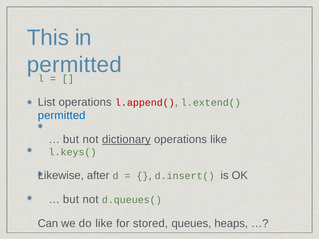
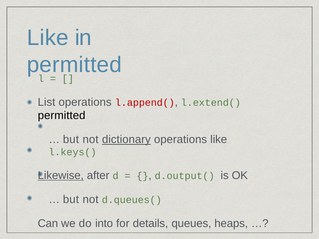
This: This -> Like (48, 38)
permitted colour: blue -> black (62, 116)
Likewise underline: none -> present (61, 176)
d.insert(: d.insert( -> d.output( (185, 176)
do like: like -> into (104, 224)
stored: stored -> details (150, 224)
